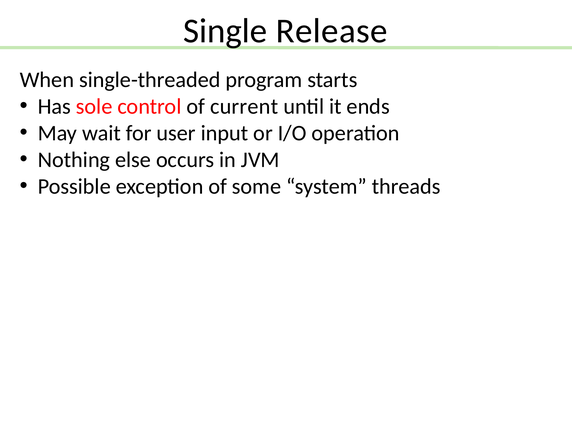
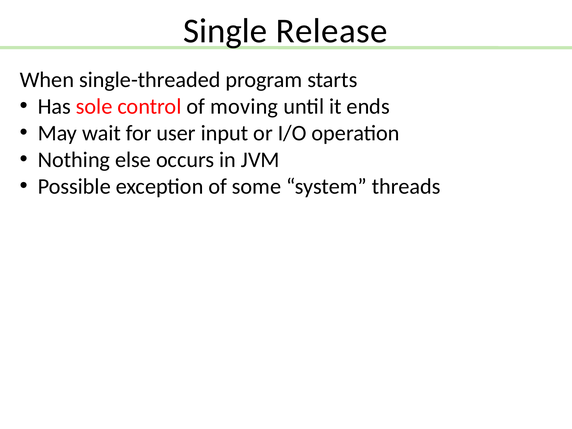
current: current -> moving (244, 106)
